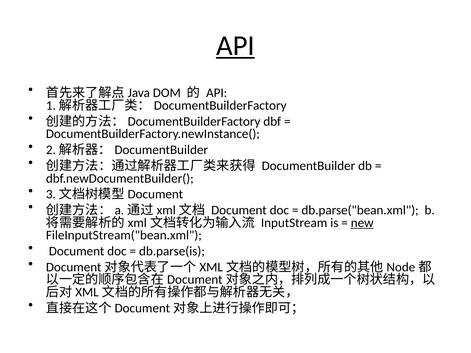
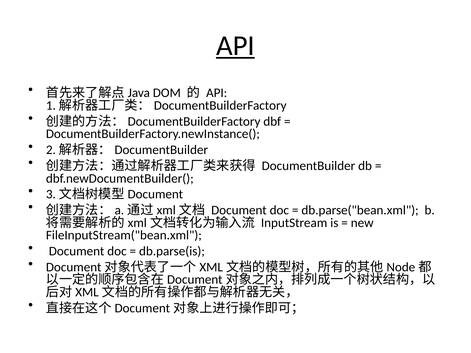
new underline: present -> none (362, 223)
